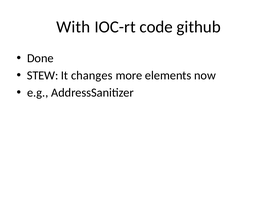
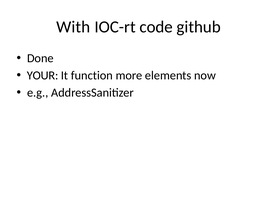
STEW: STEW -> YOUR (43, 75)
changes: changes -> function (92, 75)
